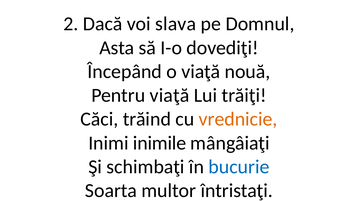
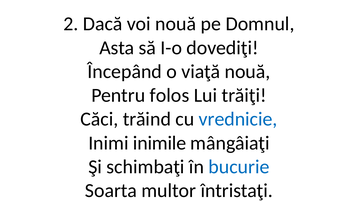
voi slava: slava -> nouă (176, 24)
Pentru viaţă: viaţă -> folos (170, 96)
vrednicie colour: orange -> blue (238, 119)
